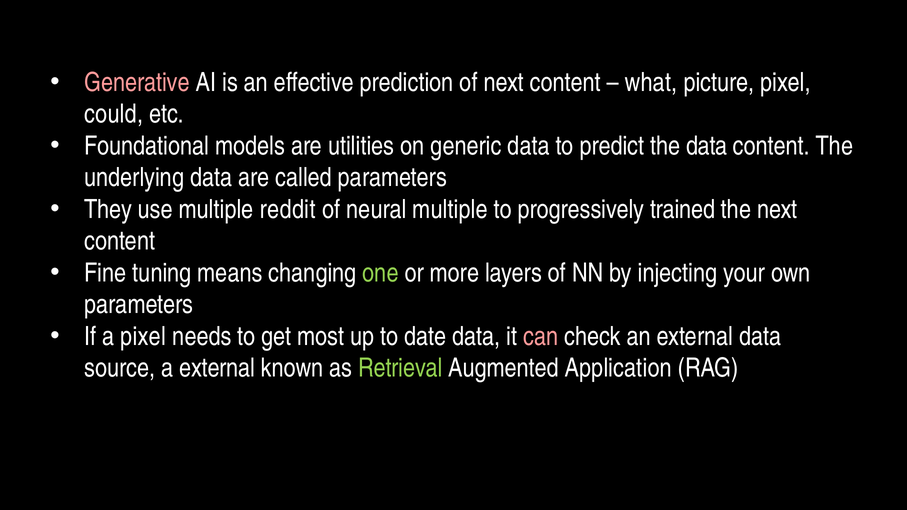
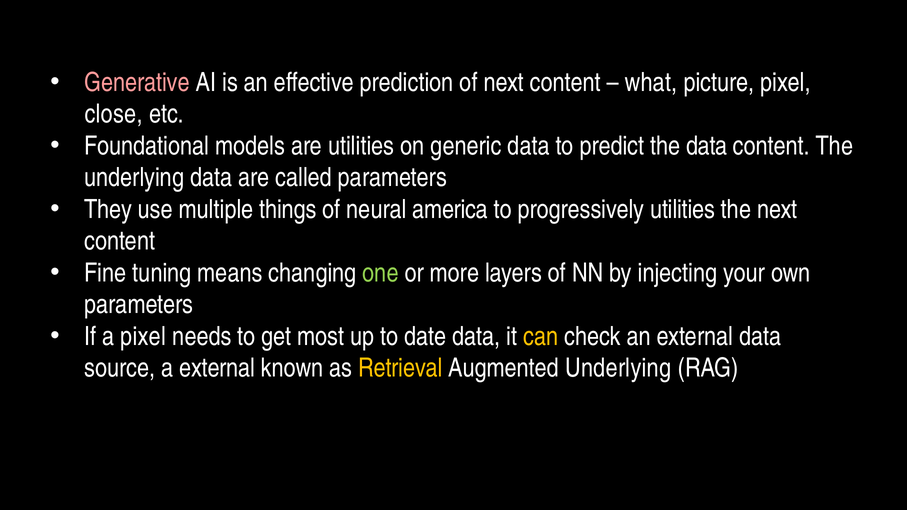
could: could -> close (114, 114)
reddit: reddit -> things (288, 209)
neural multiple: multiple -> america (450, 209)
progressively trained: trained -> utilities (683, 209)
can colour: pink -> yellow (541, 336)
Retrieval colour: light green -> yellow (400, 368)
Augmented Application: Application -> Underlying (618, 368)
